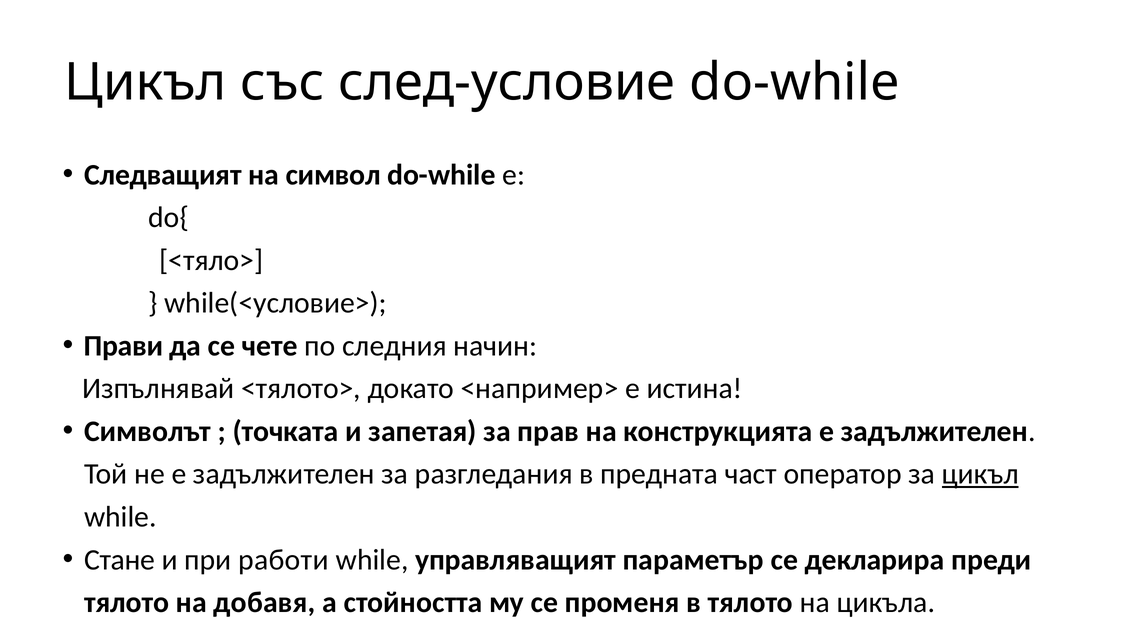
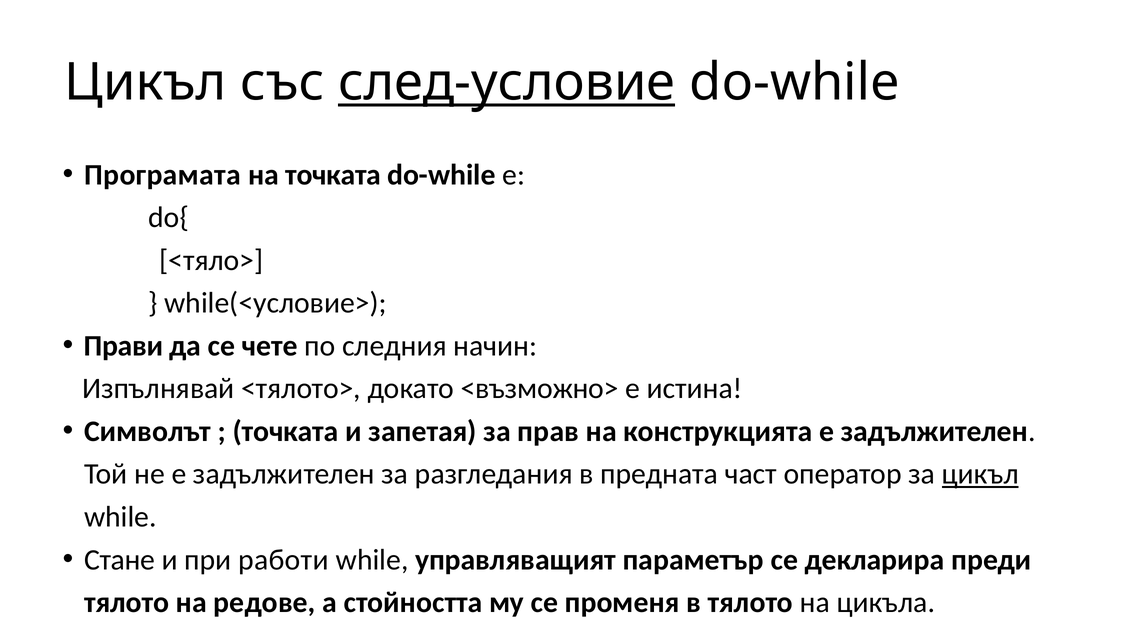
след-условие underline: none -> present (507, 83)
Следващият: Следващият -> Програмата (163, 175)
на символ: символ -> точката (333, 175)
<например>: <например> -> <възможно> (540, 389)
добавя: добавя -> редове (264, 603)
